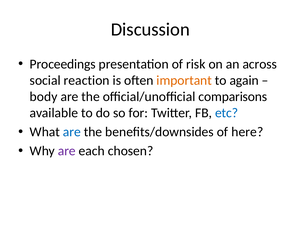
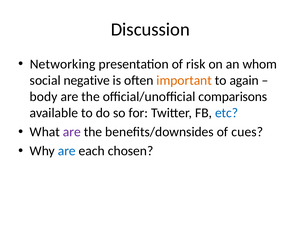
Proceedings: Proceedings -> Networking (63, 64)
across: across -> whom (260, 64)
reaction: reaction -> negative (87, 80)
are colour: blue -> purple (72, 132)
here: here -> cues (247, 132)
are colour: purple -> blue (67, 151)
